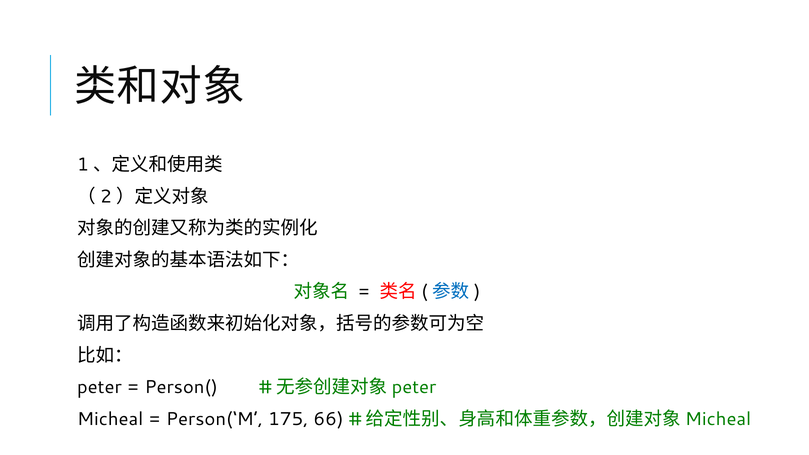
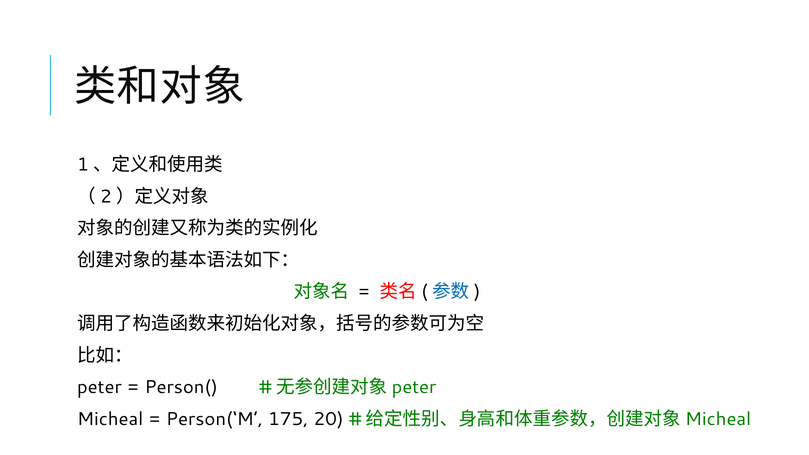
66: 66 -> 20 (329, 419)
